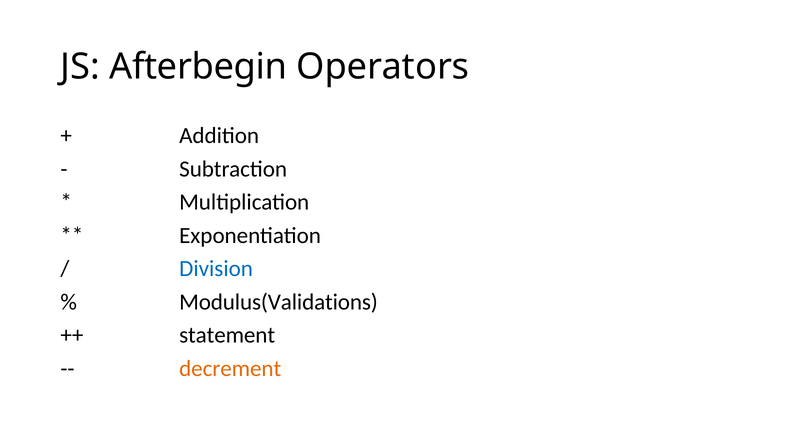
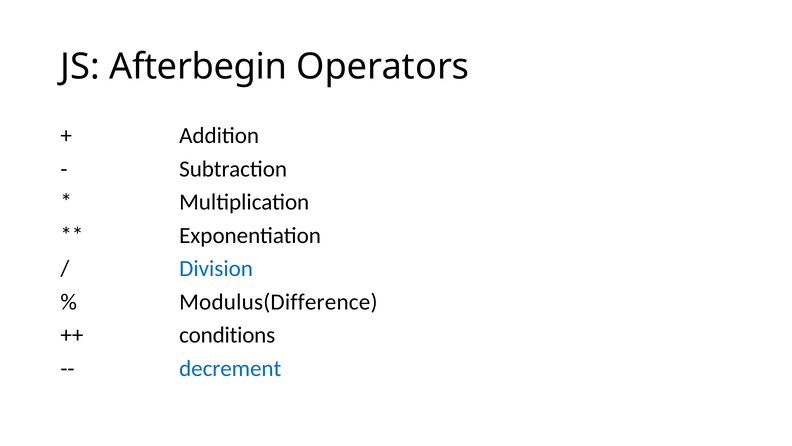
Modulus(Validations: Modulus(Validations -> Modulus(Difference (278, 302)
statement: statement -> conditions (227, 335)
decrement colour: orange -> blue (230, 368)
